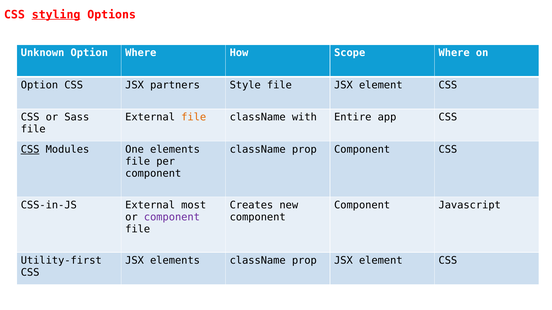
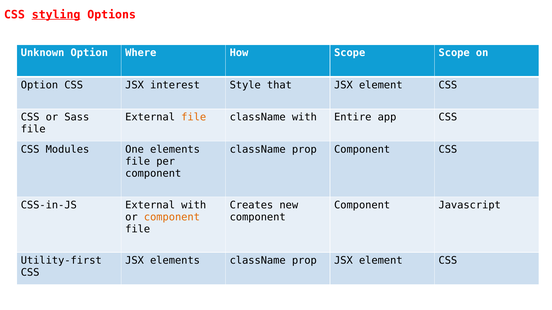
Scope Where: Where -> Scope (454, 53)
partners: partners -> interest (175, 85)
Style file: file -> that (279, 85)
CSS underline: present -> none (30, 150)
External most: most -> with (194, 205)
component colour: purple -> orange (172, 217)
